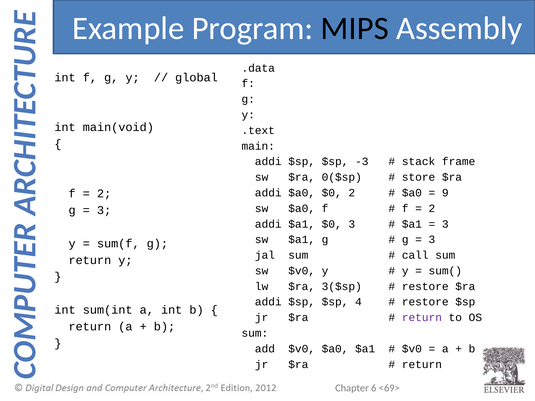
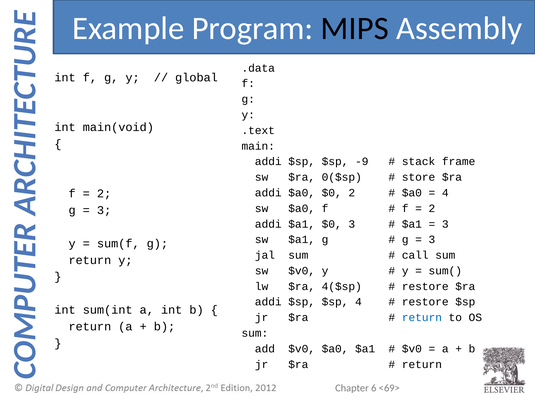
-3: -3 -> -9 (362, 162)
9: 9 -> 4 (445, 193)
3($sp: 3($sp -> 4($sp (342, 287)
return colour: purple -> blue (422, 318)
